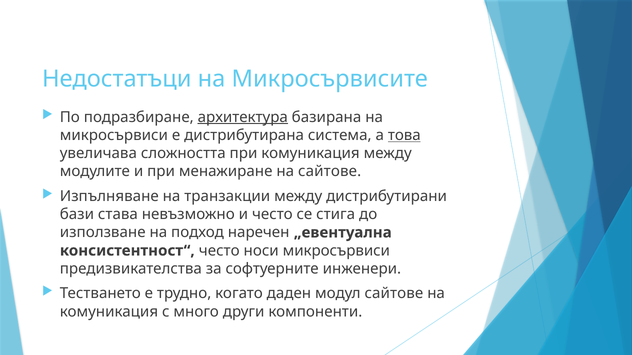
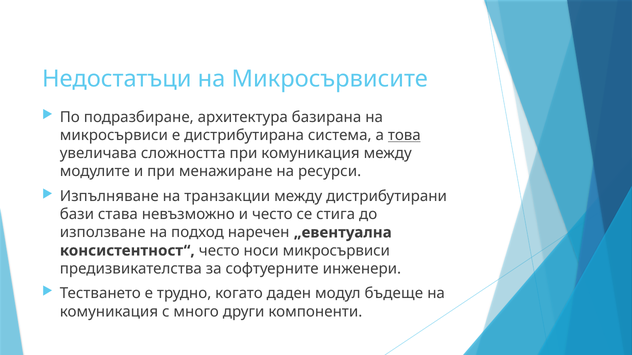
архитектура underline: present -> none (243, 117)
на сайтове: сайтове -> ресурси (330, 172)
модул сайтове: сайтове -> бъдеще (394, 294)
